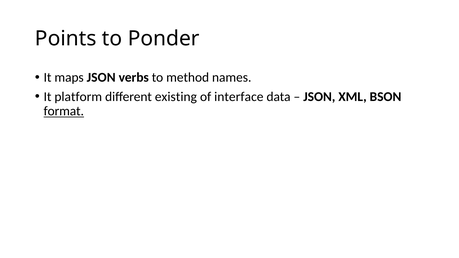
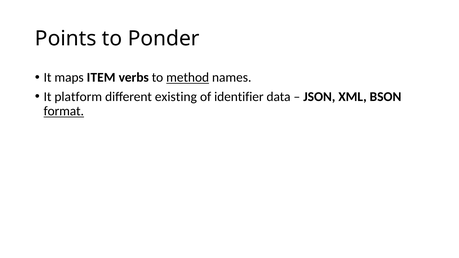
maps JSON: JSON -> ITEM (101, 78)
method underline: none -> present (188, 78)
interface: interface -> identifier (239, 97)
